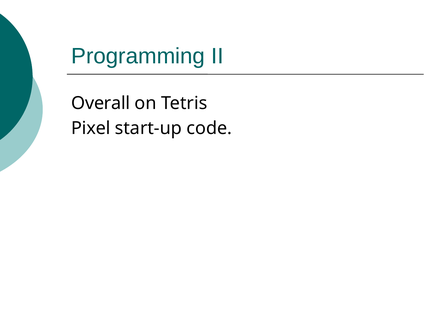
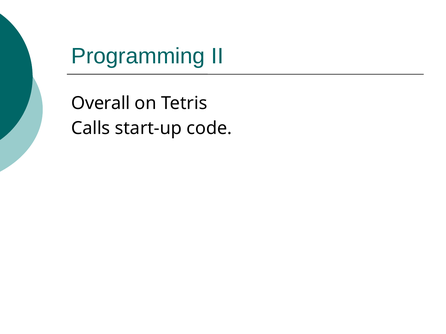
Pixel: Pixel -> Calls (91, 129)
